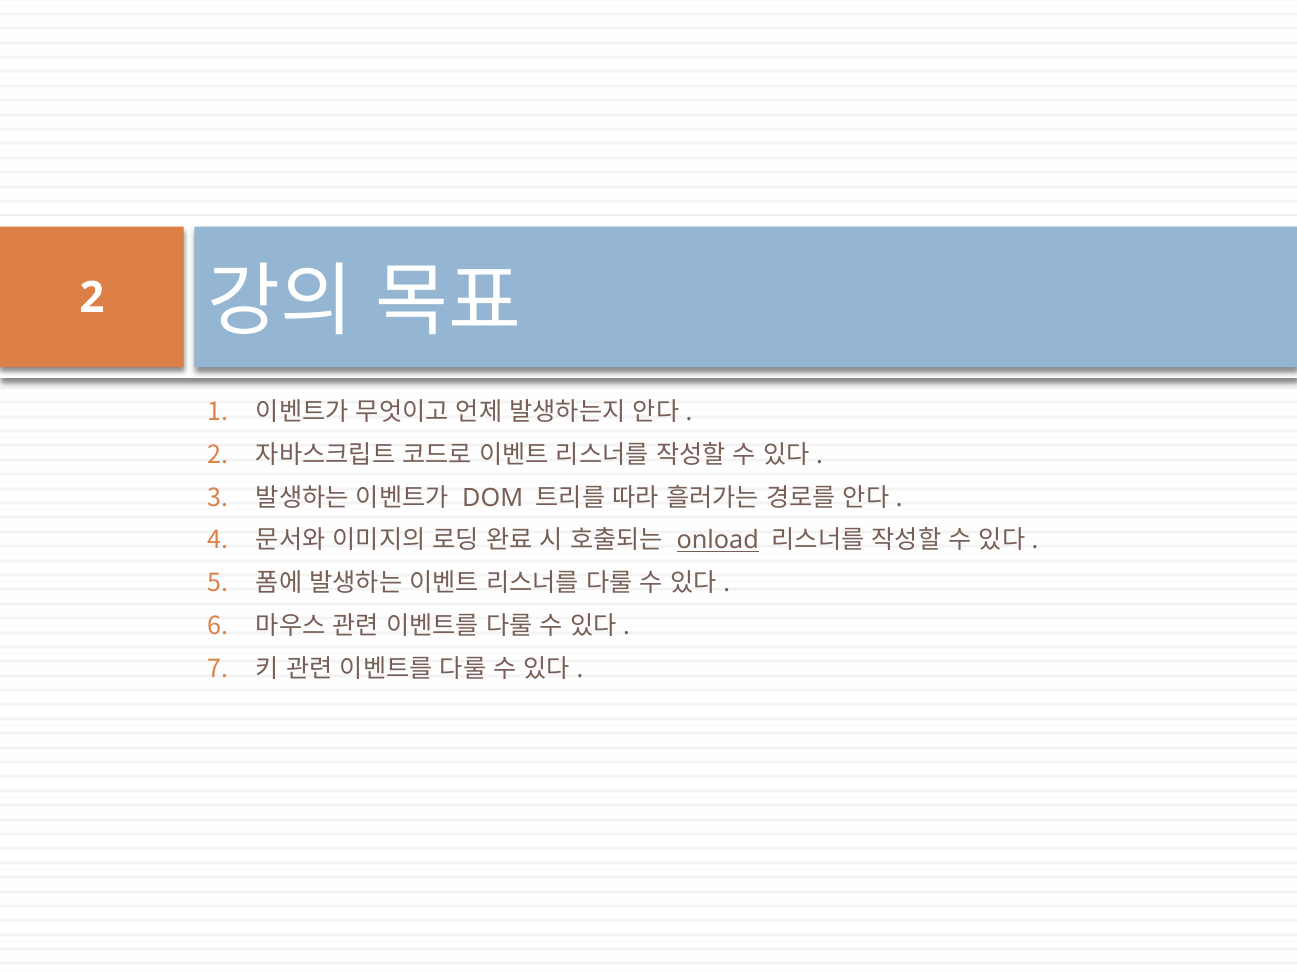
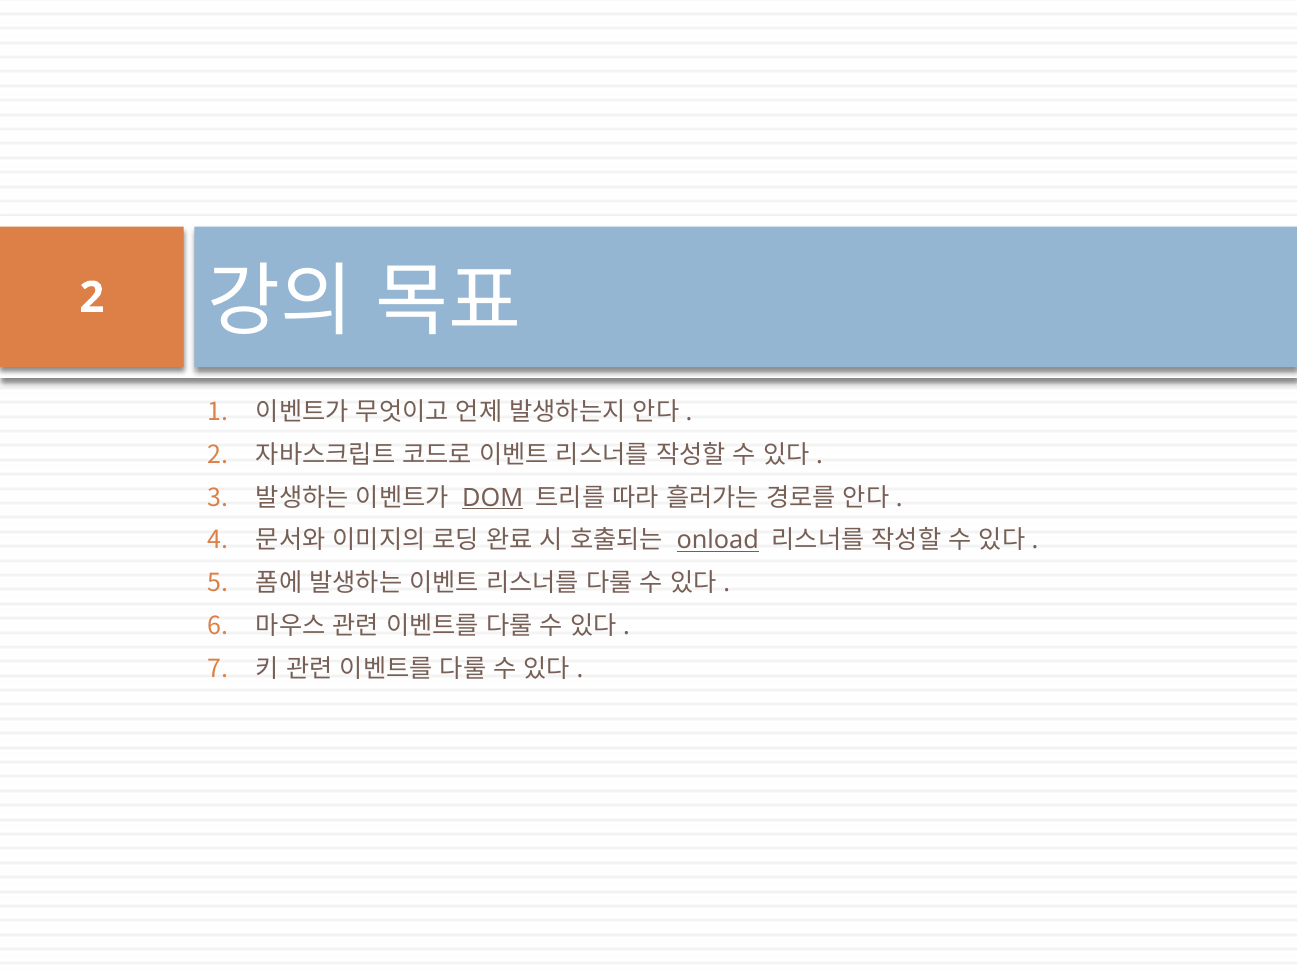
DOM underline: none -> present (493, 498)
